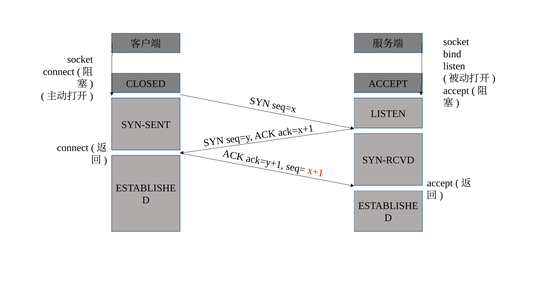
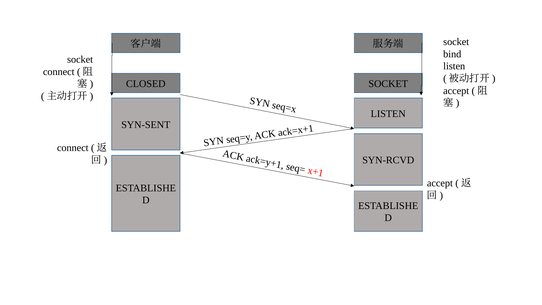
CLOSED ACCEPT: ACCEPT -> SOCKET (388, 84)
